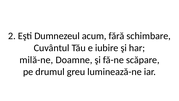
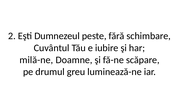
acum: acum -> peste (94, 36)
